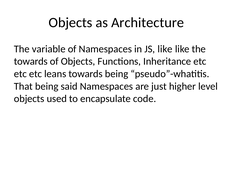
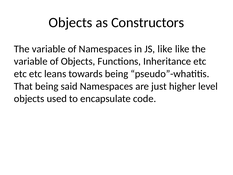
Architecture: Architecture -> Constructors (148, 23)
towards: towards -> variable (31, 61)
